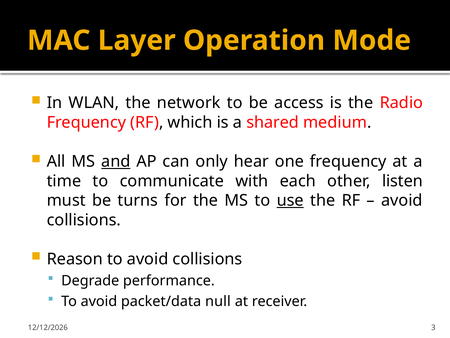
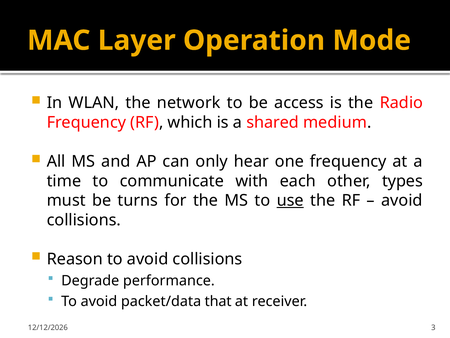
and underline: present -> none (116, 161)
listen: listen -> types (402, 181)
null: null -> that (218, 301)
